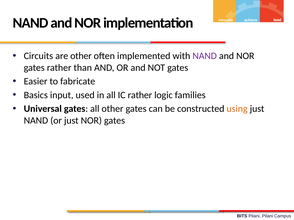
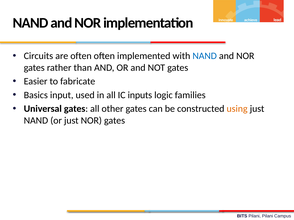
are other: other -> often (81, 56)
NAND colour: purple -> blue (205, 56)
IC rather: rather -> inputs (140, 95)
